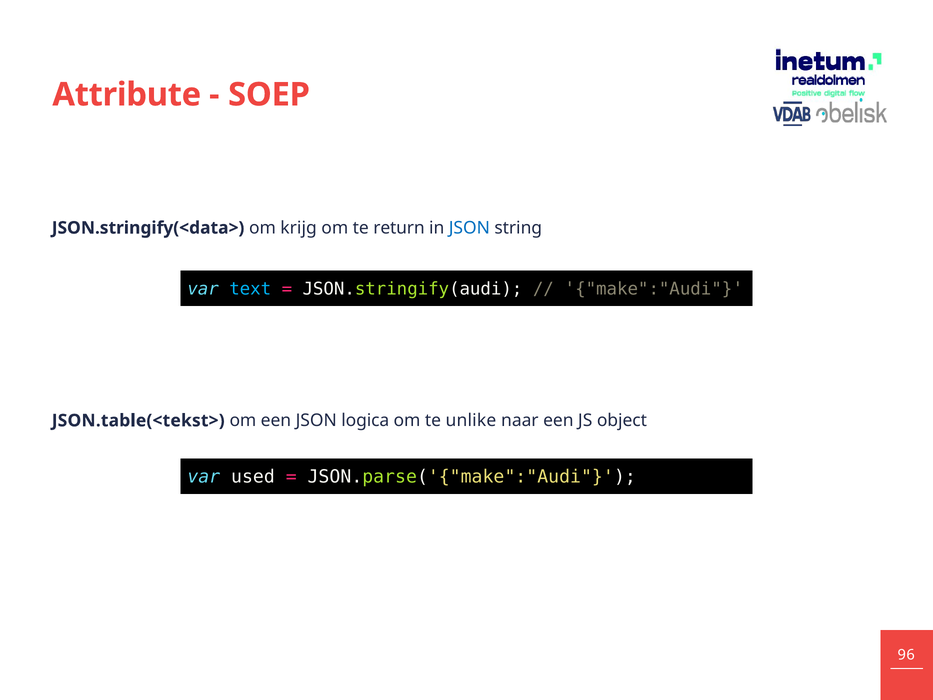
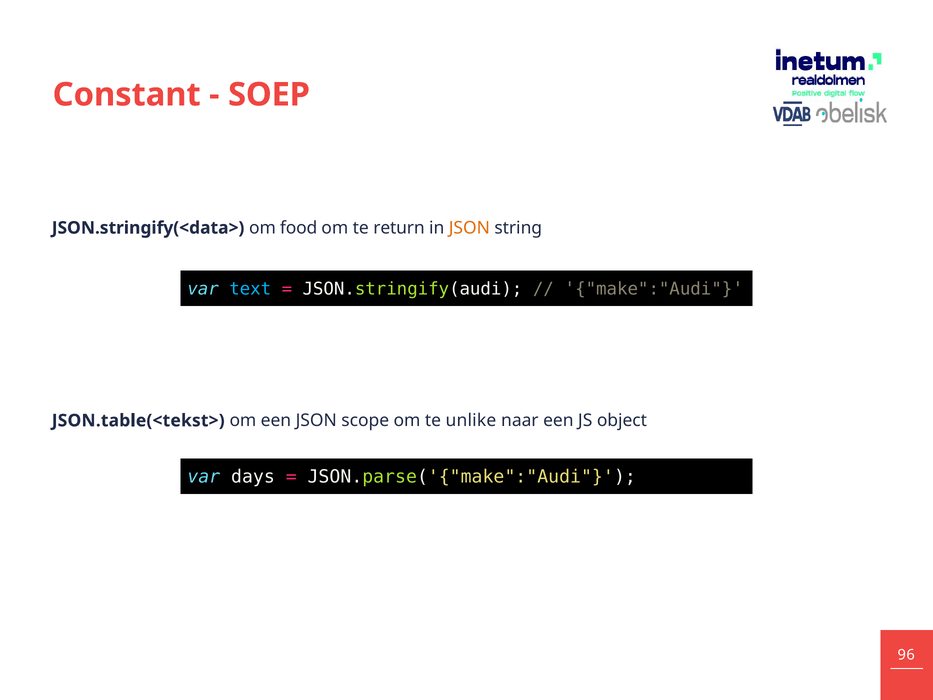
Attribute: Attribute -> Constant (127, 95)
krijg: krijg -> food (299, 228)
JSON colour: blue -> orange (469, 228)
logica: logica -> scope (365, 420)
used: used -> days (253, 476)
